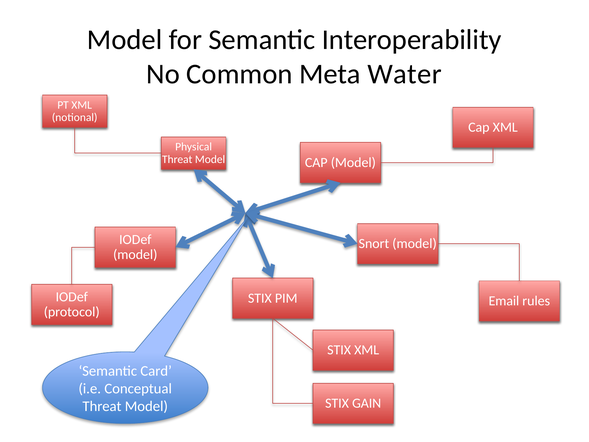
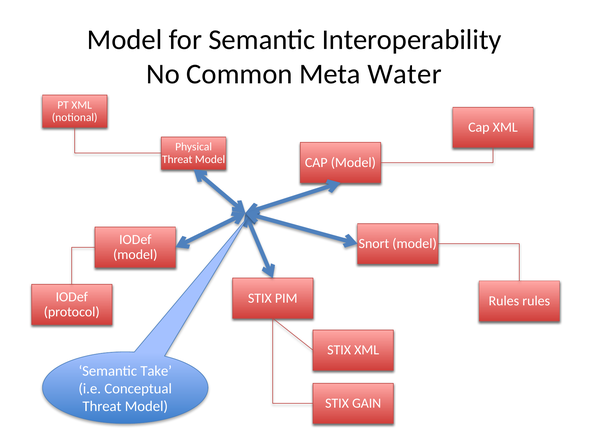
Email: Email -> Rules (504, 301)
Card: Card -> Take (156, 371)
